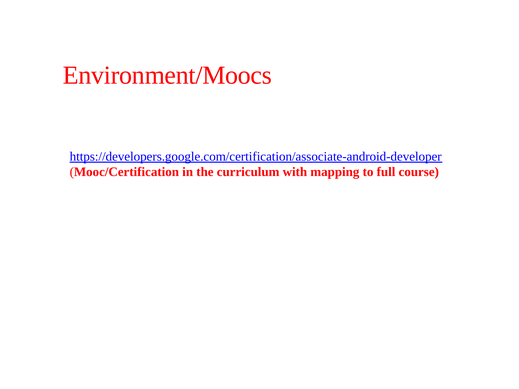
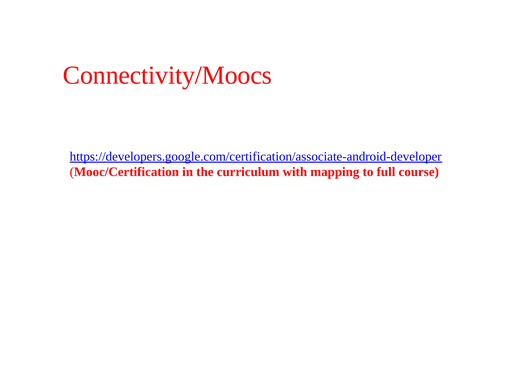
Environment/Moocs: Environment/Moocs -> Connectivity/Moocs (167, 75)
